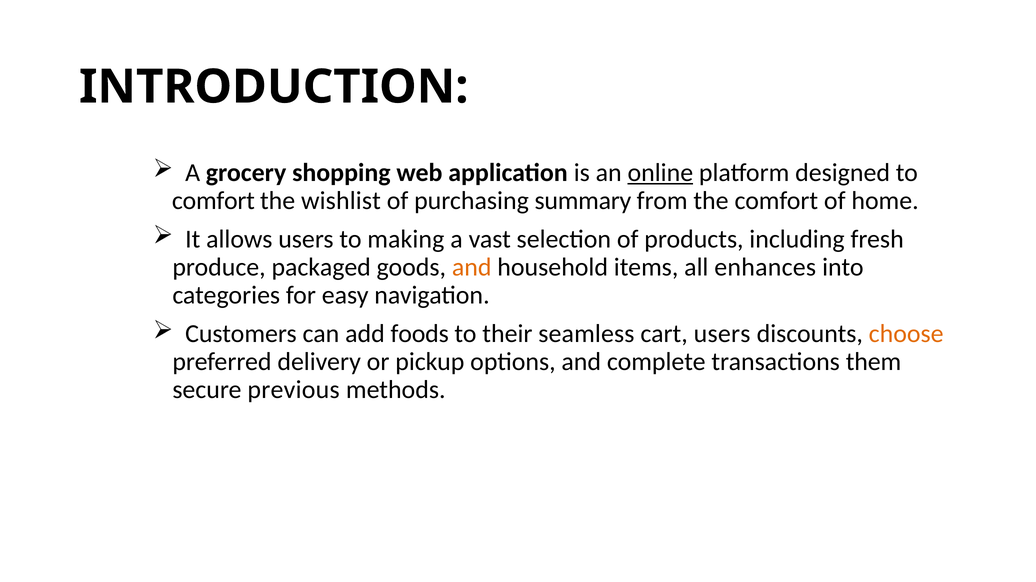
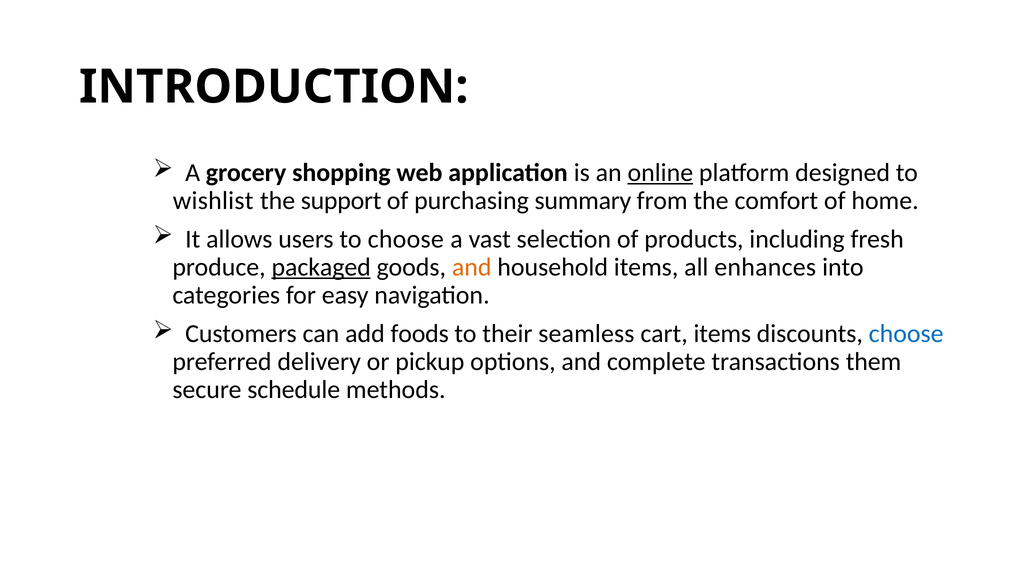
comfort: comfort -> wishlist (213, 201)
wishlist: wishlist -> support (341, 201)
to making: making -> choose (406, 240)
packaged underline: none -> present (321, 268)
cart users: users -> items (722, 334)
choose colour: orange -> blue (906, 334)
previous: previous -> schedule (294, 390)
